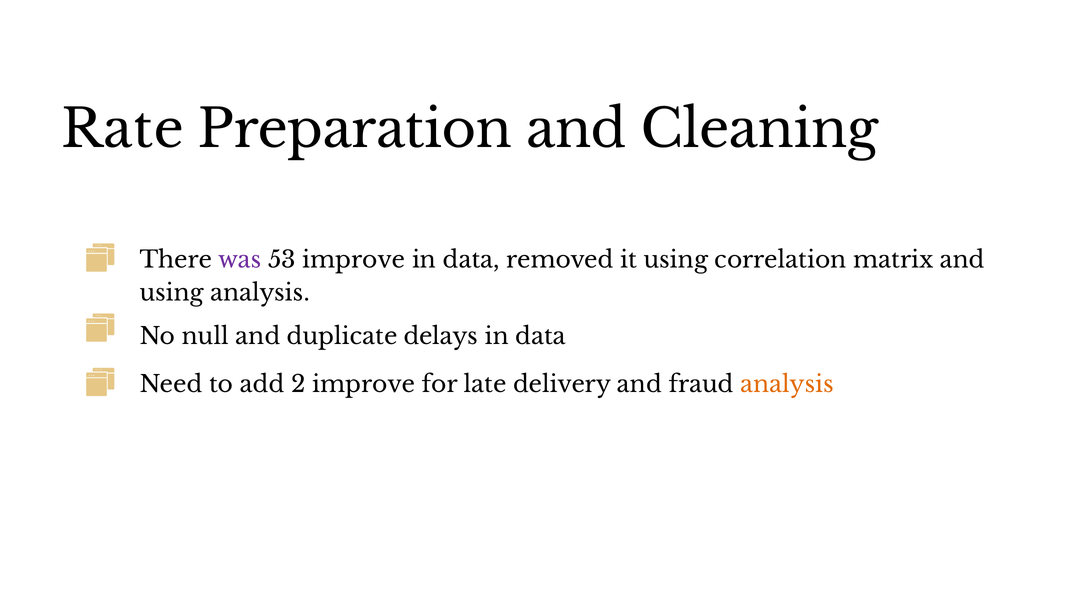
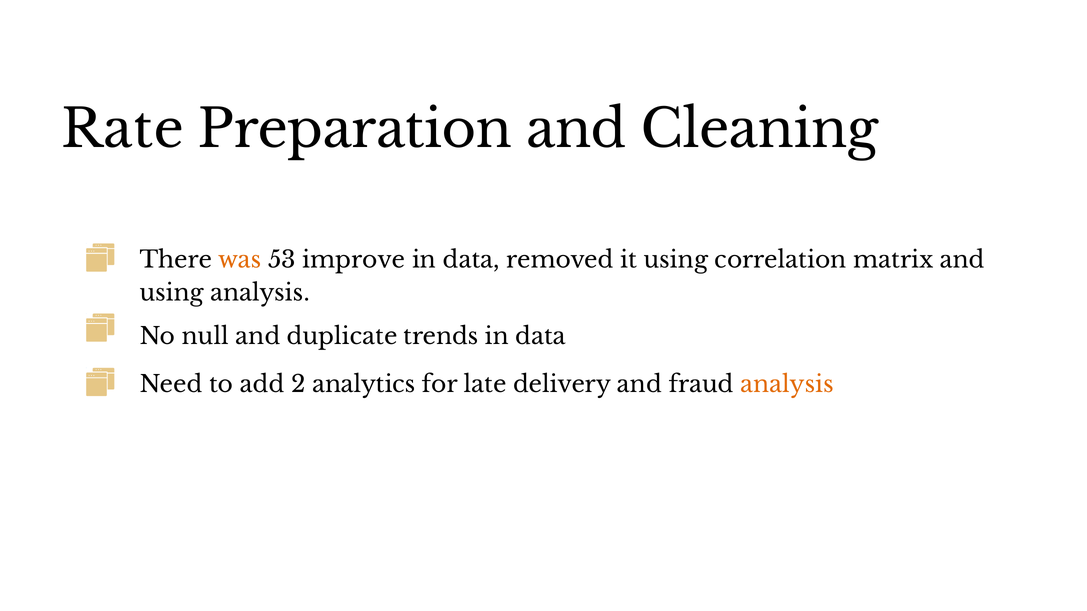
was colour: purple -> orange (240, 260)
delays: delays -> trends (441, 337)
2 improve: improve -> analytics (364, 385)
